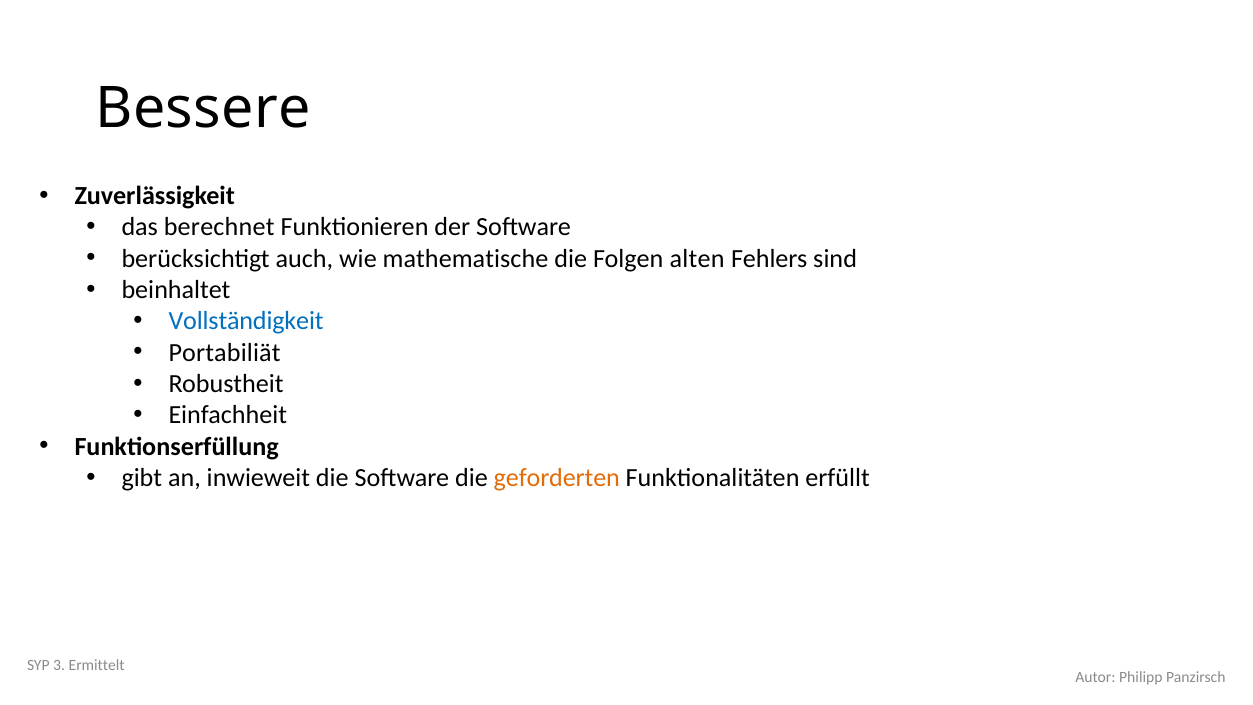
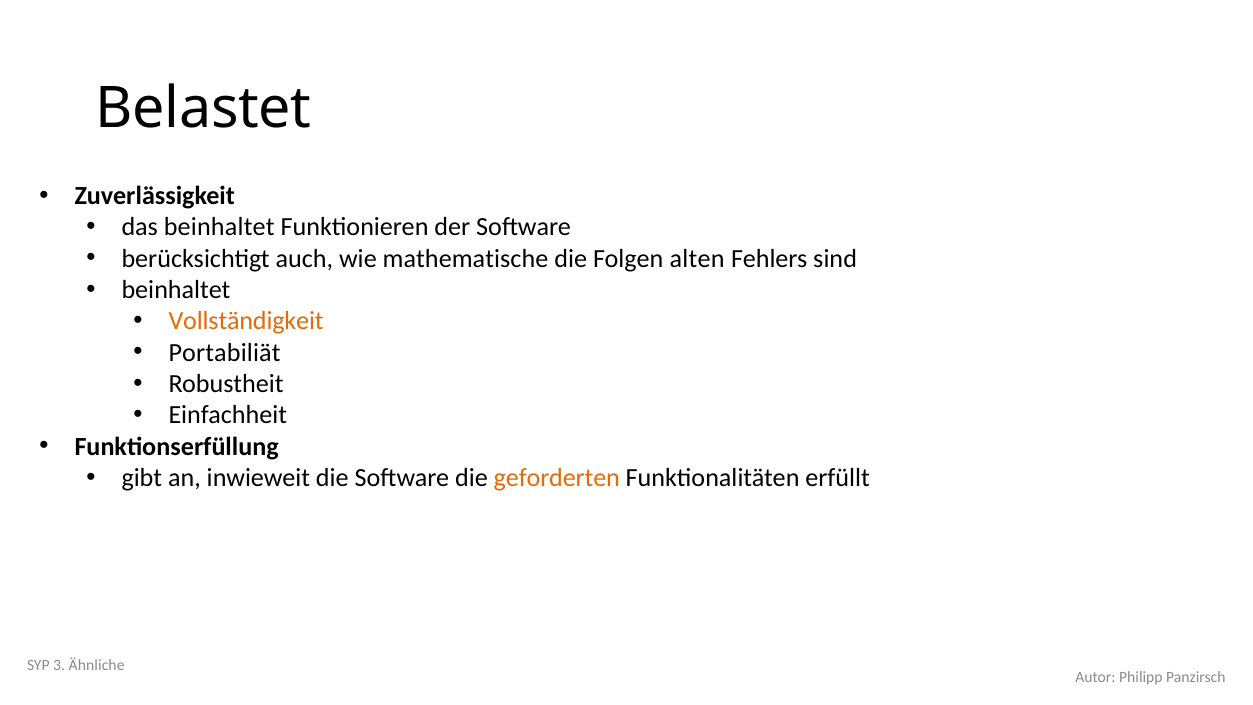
Bessere: Bessere -> Belastet (204, 109)
das berechnet: berechnet -> beinhaltet (219, 227)
Vollständigkeit colour: blue -> orange (246, 321)
Ermittelt: Ermittelt -> Ähnliche (97, 665)
